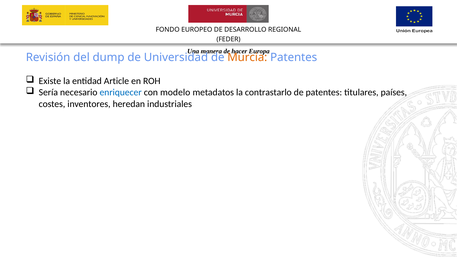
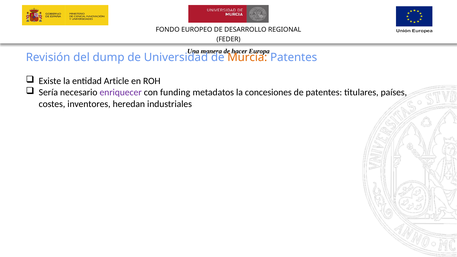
enriquecer colour: blue -> purple (121, 93)
modelo: modelo -> funding (175, 93)
contrastarlo: contrastarlo -> concesiones (268, 93)
